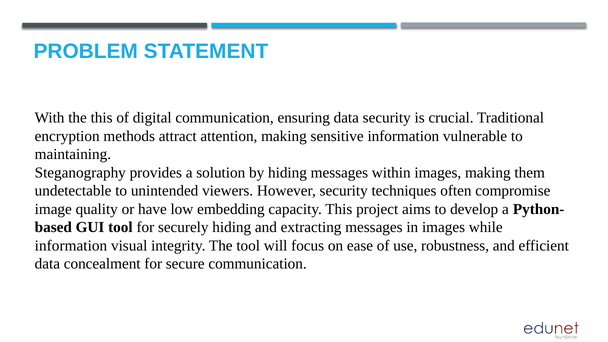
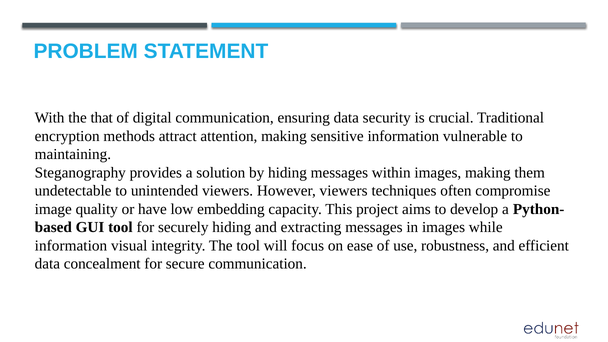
the this: this -> that (102, 118)
However security: security -> viewers (344, 191)
